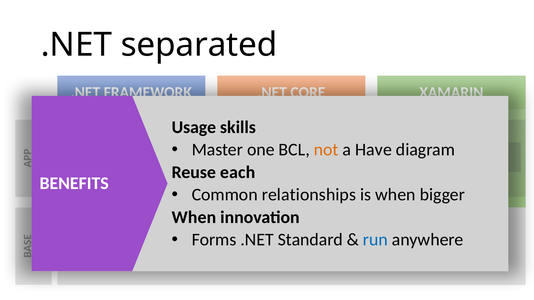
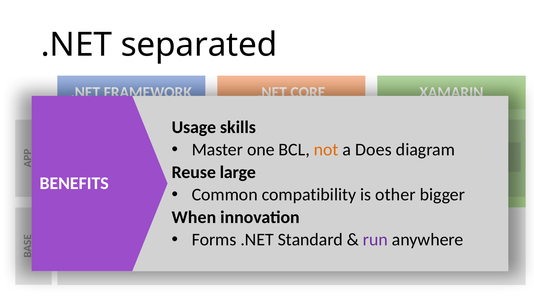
Have: Have -> Does (373, 150)
each: each -> large (238, 172)
relationships: relationships -> compatibility (309, 195)
is when: when -> other (395, 195)
run colour: blue -> purple (375, 240)
